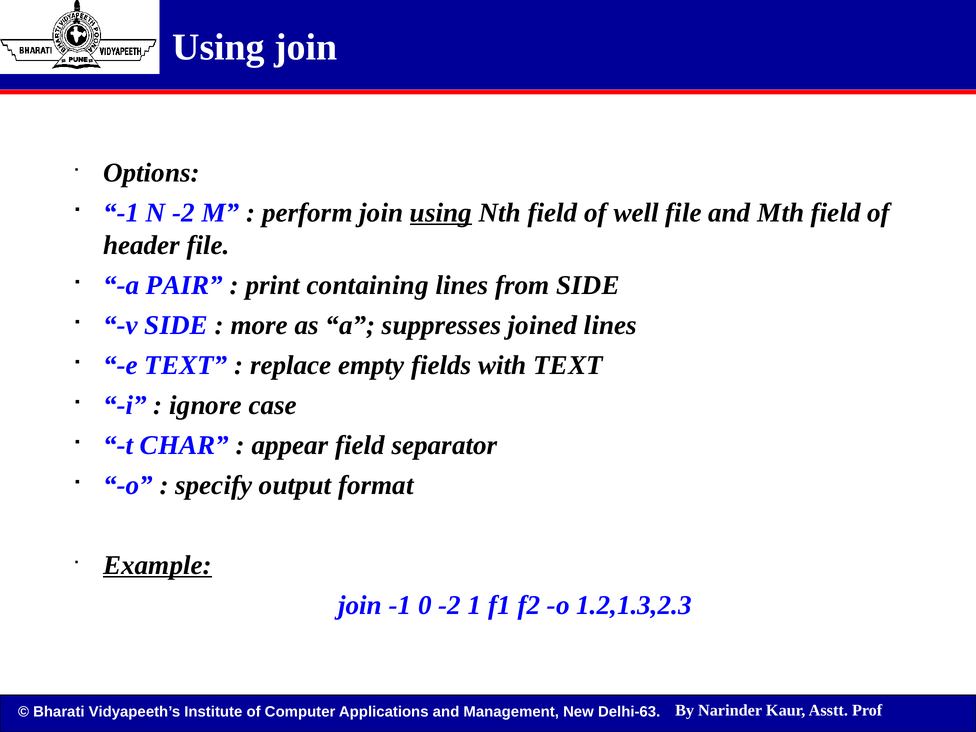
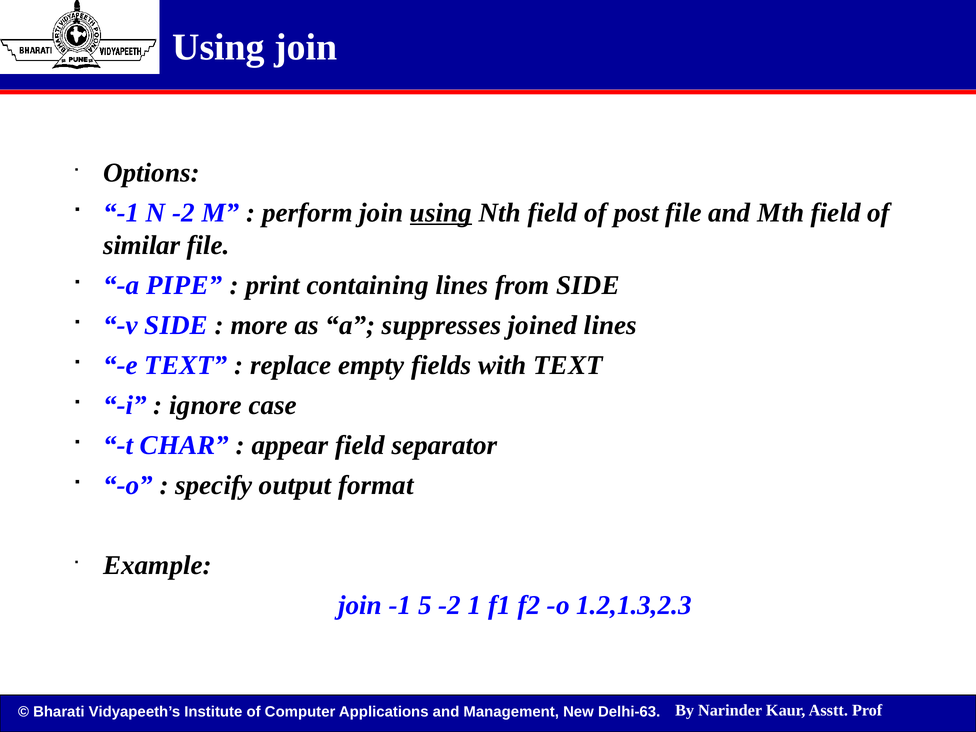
well: well -> post (636, 213)
header: header -> similar (142, 245)
PAIR: PAIR -> PIPE (184, 285)
Example underline: present -> none (157, 565)
0: 0 -> 5 (425, 605)
